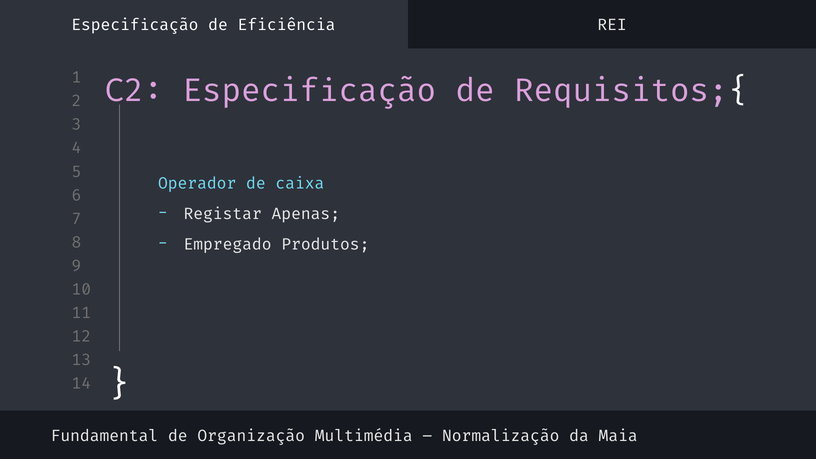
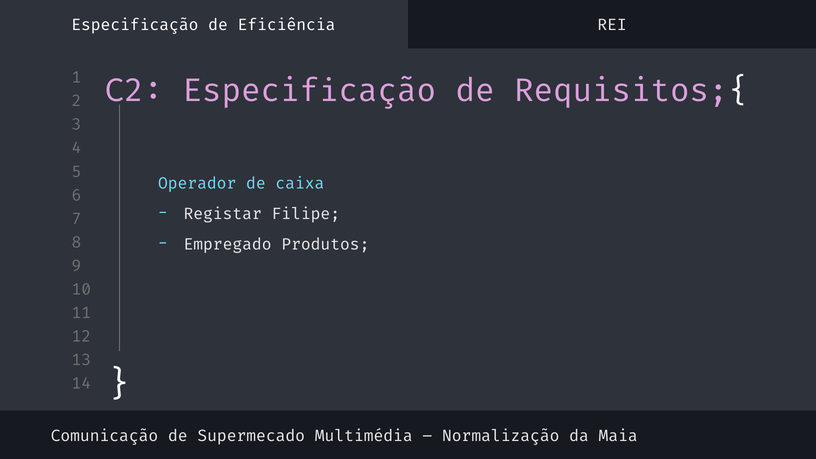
Apenas: Apenas -> Filipe (306, 214)
Fundamental: Fundamental -> Comunicação (104, 436)
Organização: Organização -> Supermecado (251, 436)
